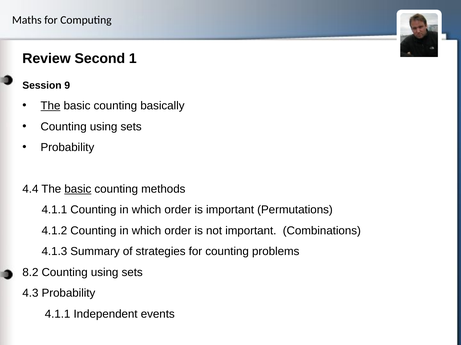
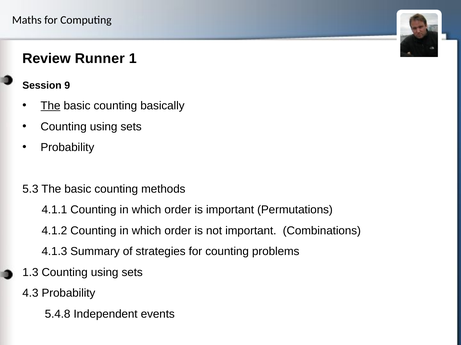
Second: Second -> Runner (100, 59)
4.4: 4.4 -> 5.3 (30, 189)
basic underline: present -> none (78, 189)
8.2: 8.2 -> 1.3 (30, 273)
4.1.1: 4.1.1 -> 5.4.8 (58, 315)
